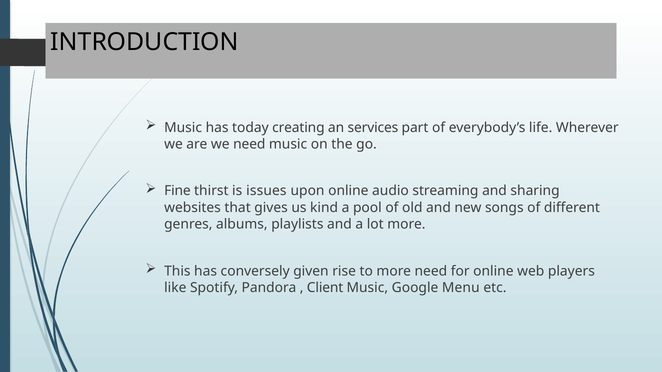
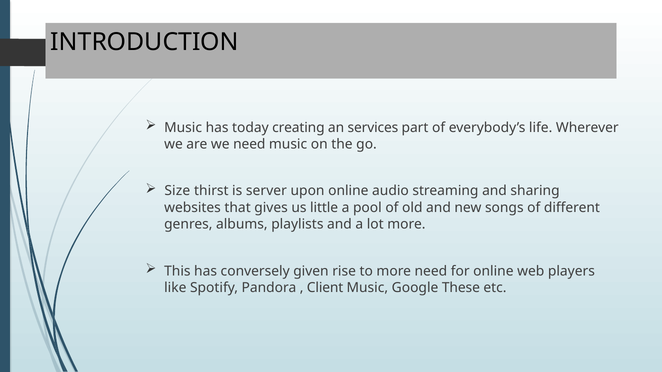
Fine: Fine -> Size (177, 191)
issues: issues -> server (266, 191)
kind: kind -> little (324, 208)
Menu: Menu -> These (461, 288)
